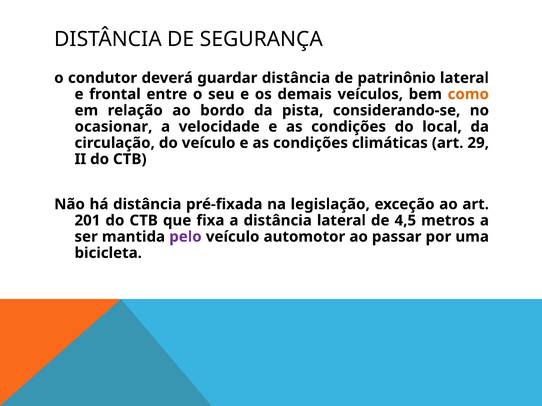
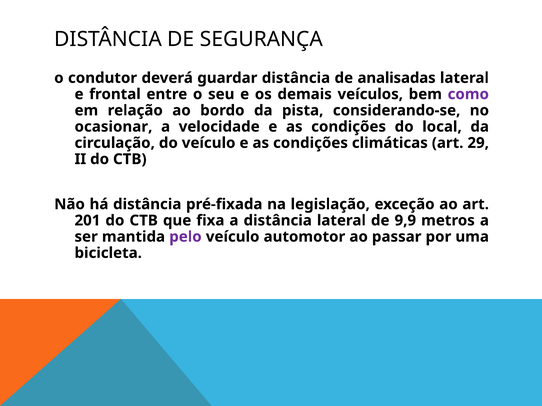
patrinônio: patrinônio -> analisadas (397, 78)
como colour: orange -> purple (468, 94)
4,5: 4,5 -> 9,9 (405, 221)
